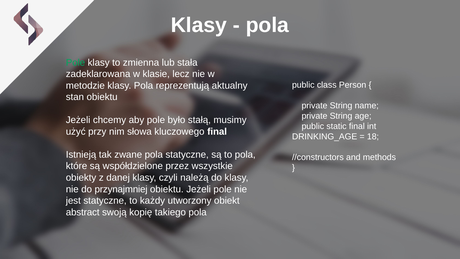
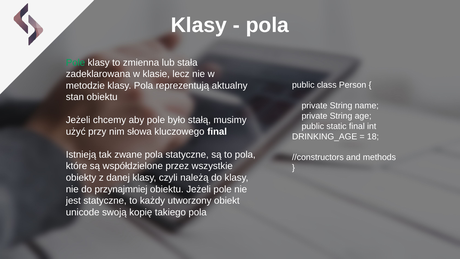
abstract: abstract -> unicode (83, 212)
